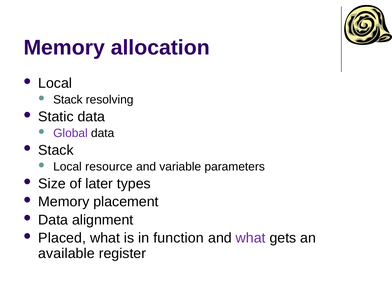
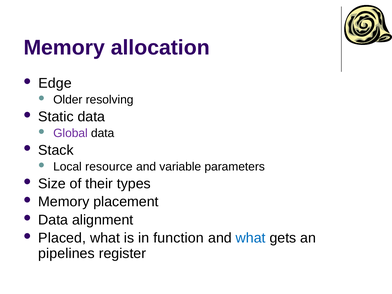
Local: Local -> Edge (55, 83)
Stack: Stack -> Older (68, 100)
later: later -> their (99, 184)
what colour: purple -> blue (251, 238)
available: available -> pipelines (66, 253)
